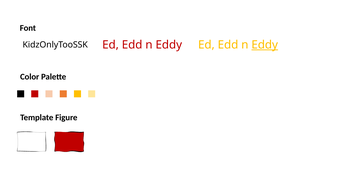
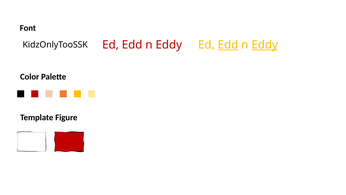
Edd underline: none -> present (228, 45)
